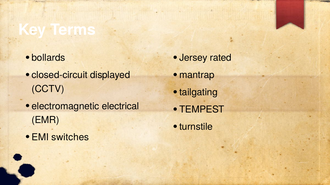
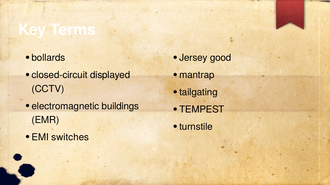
rated: rated -> good (221, 58)
electrical: electrical -> buildings (120, 106)
